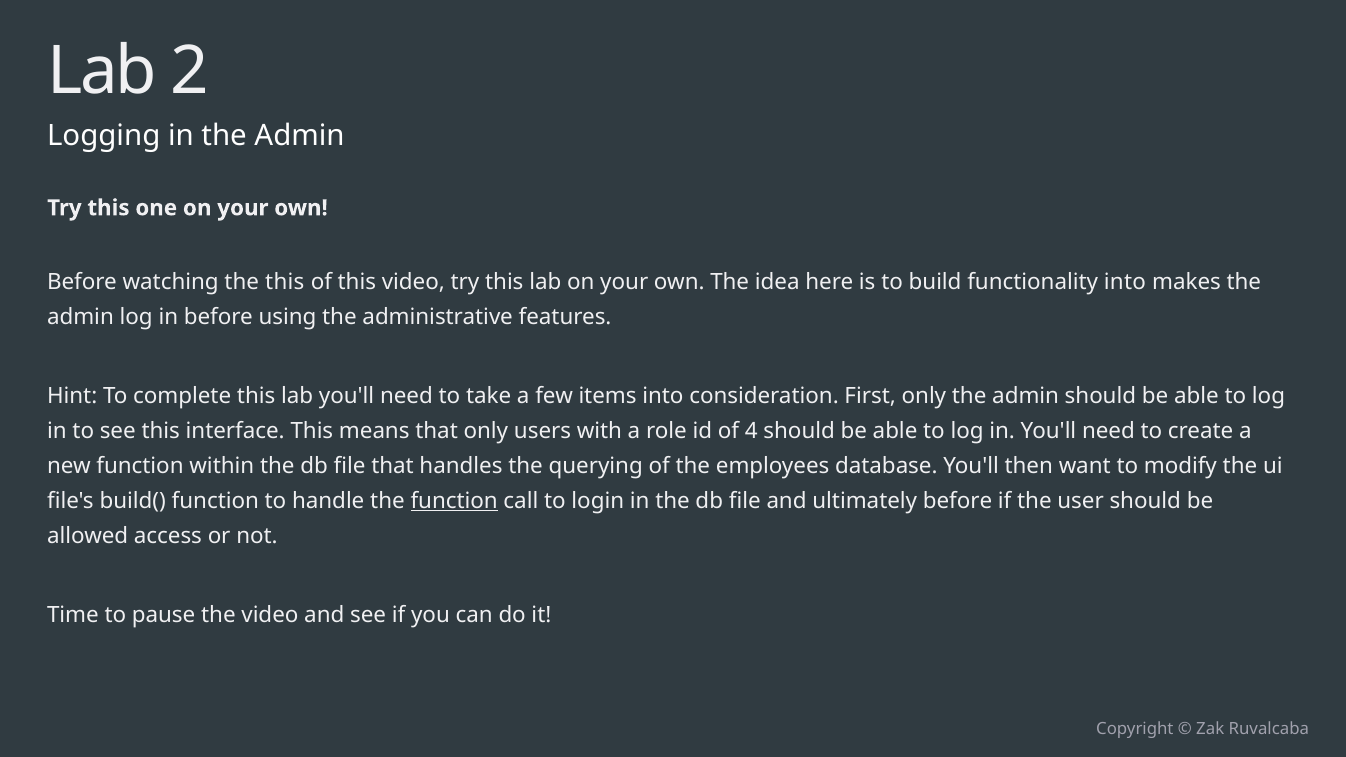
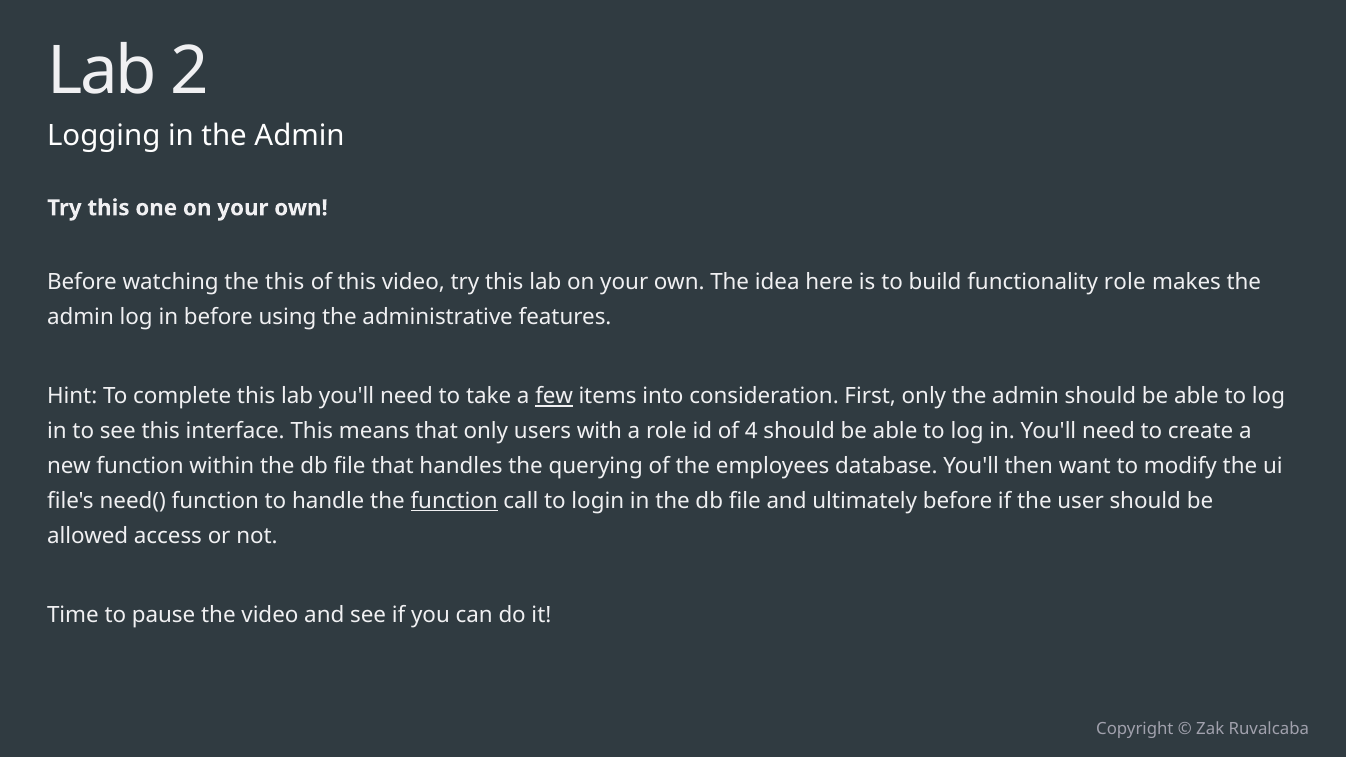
functionality into: into -> role (1125, 282)
few underline: none -> present (554, 396)
build(: build( -> need( (133, 501)
